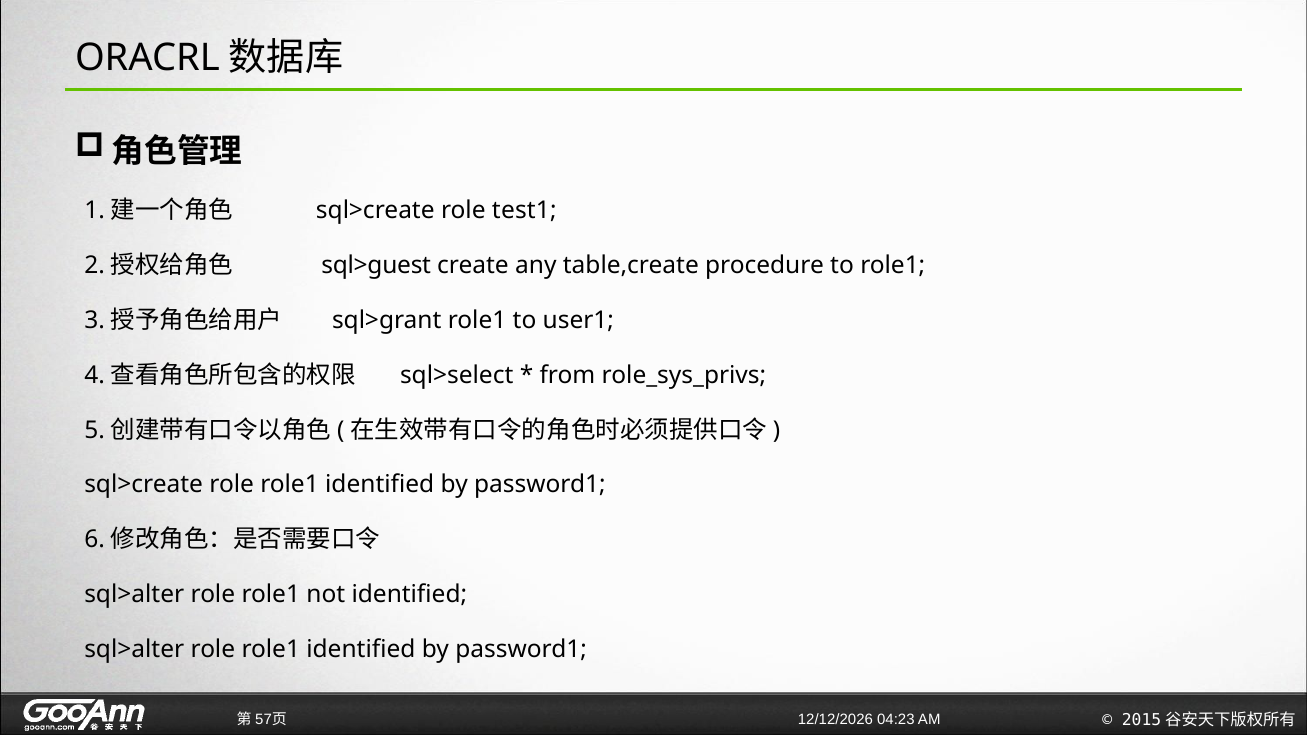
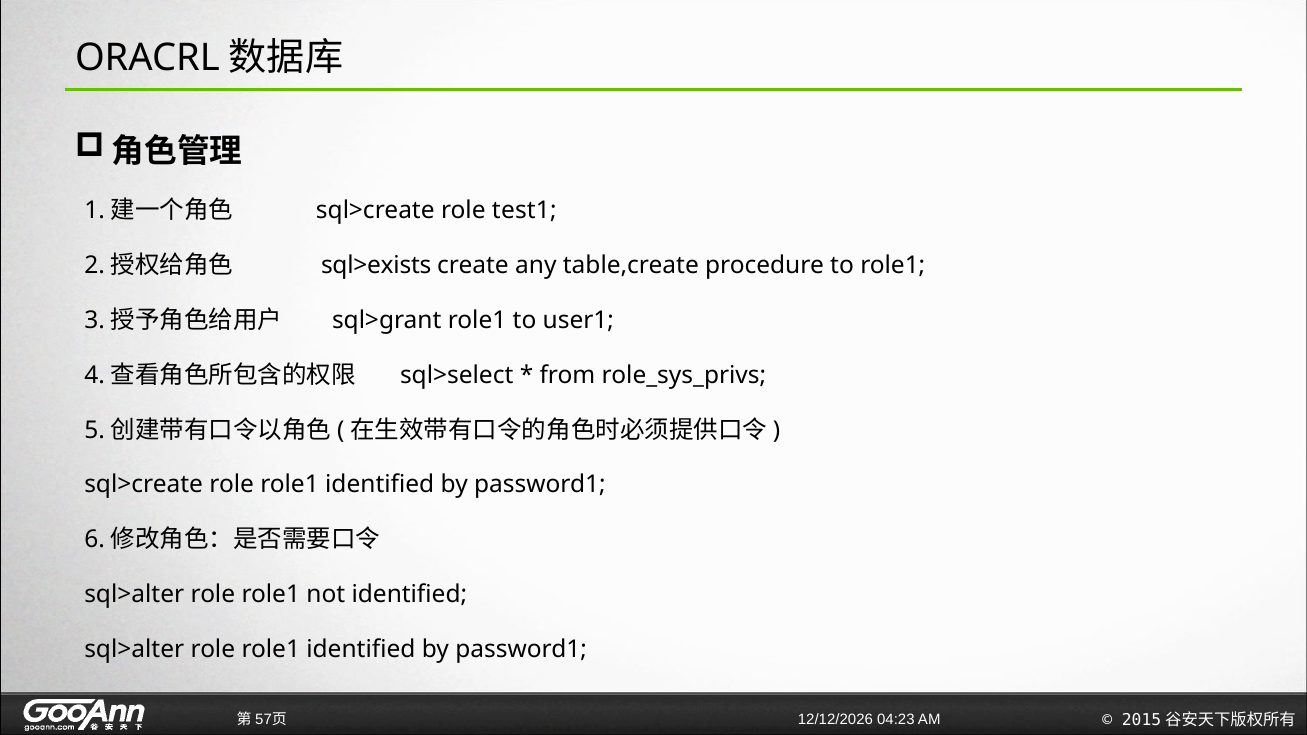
sql>guest: sql>guest -> sql>exists (376, 265)
